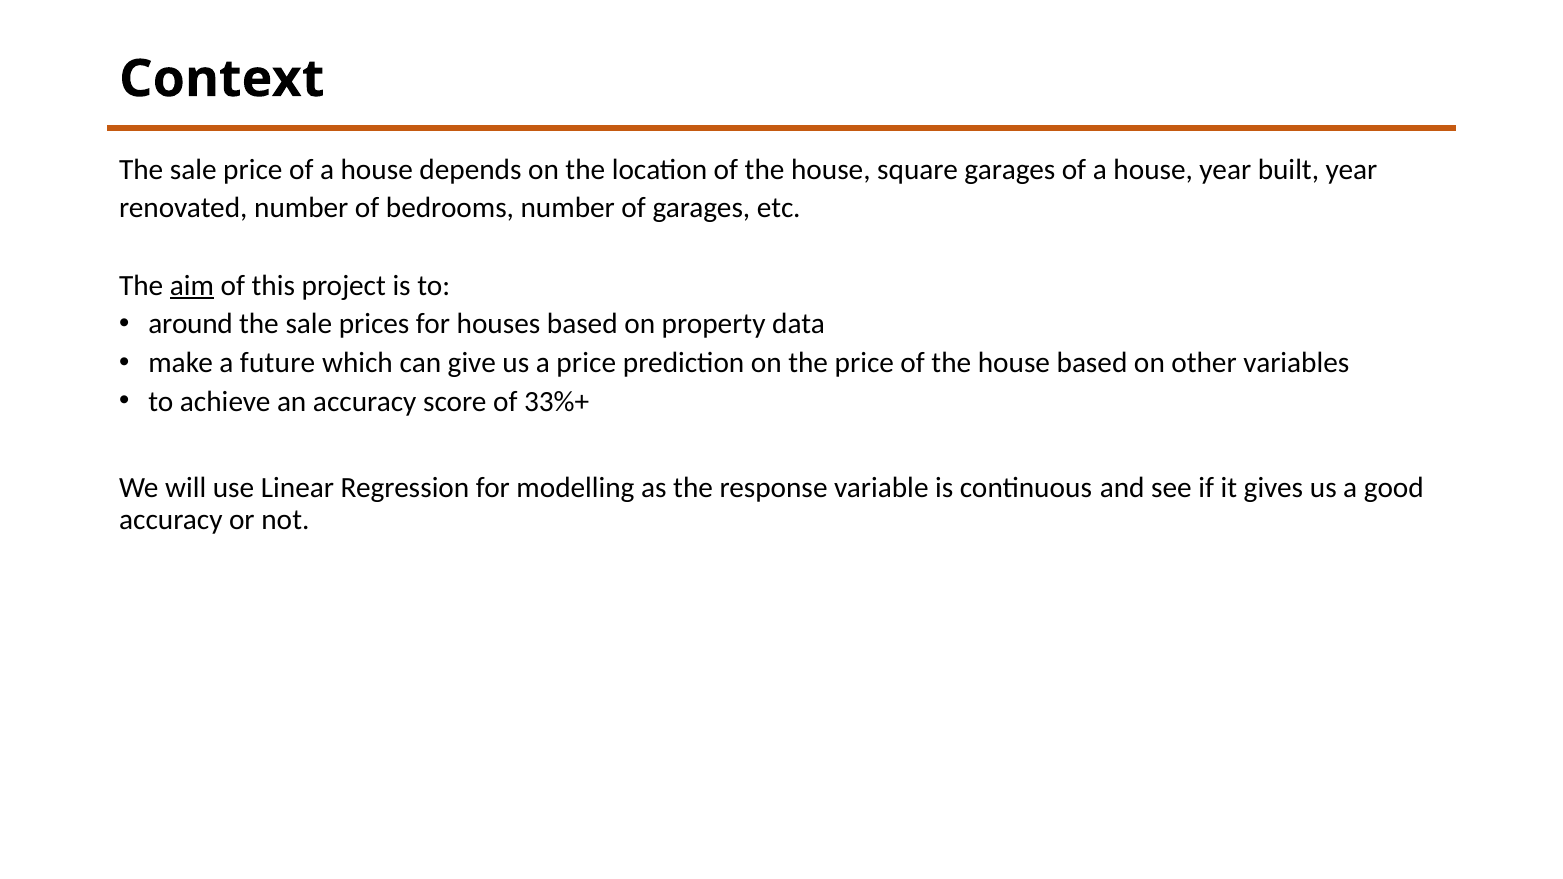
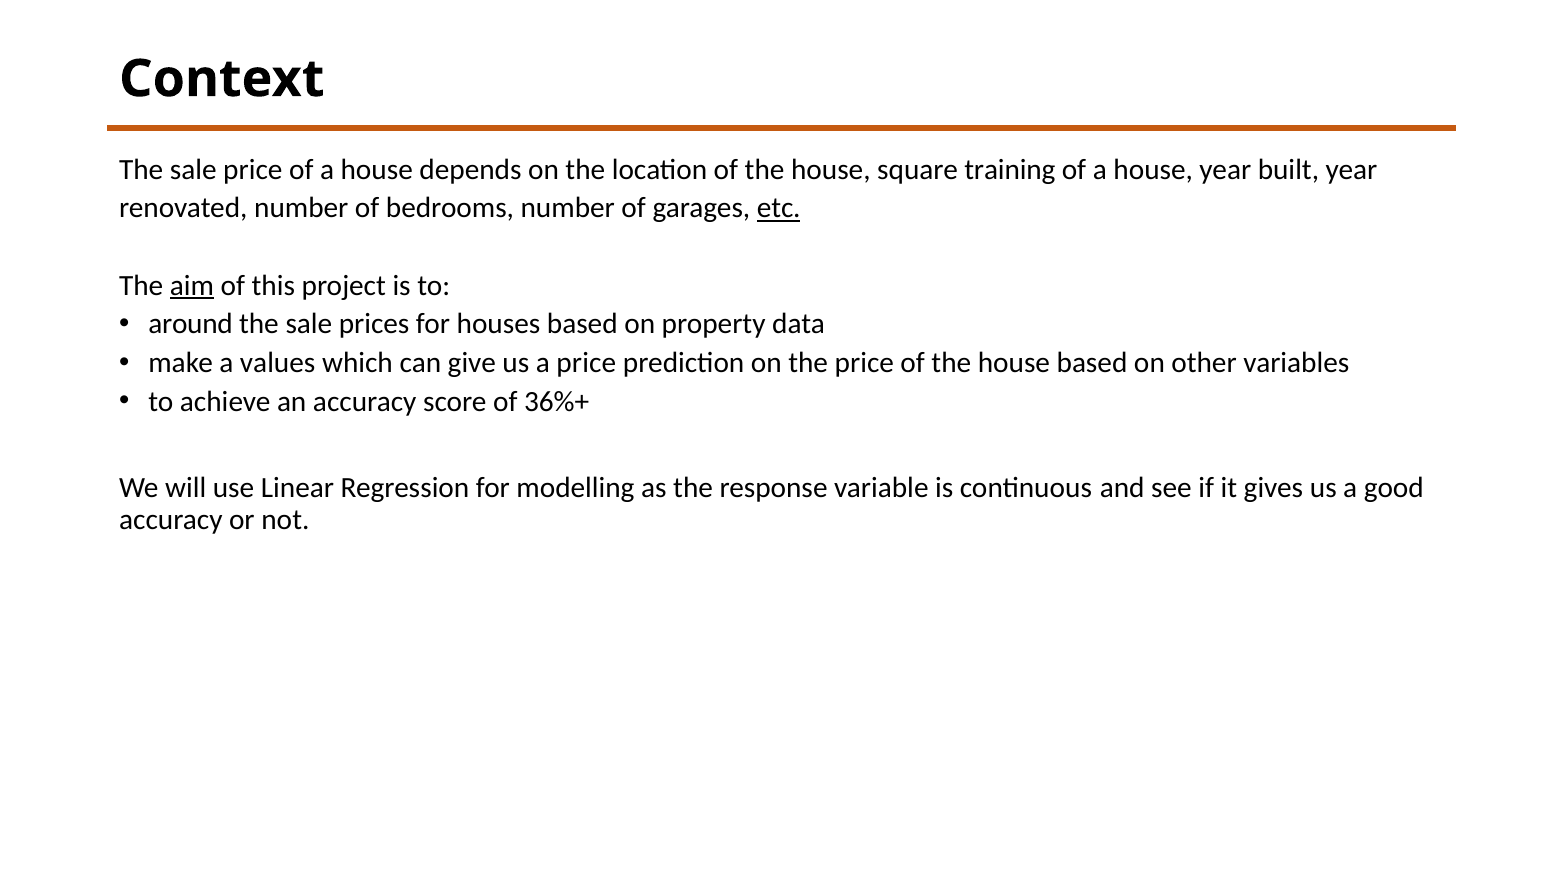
square garages: garages -> training (1010, 170)
etc underline: none -> present (779, 208)
future: future -> values (278, 363)
33%+: 33%+ -> 36%+ (557, 402)
